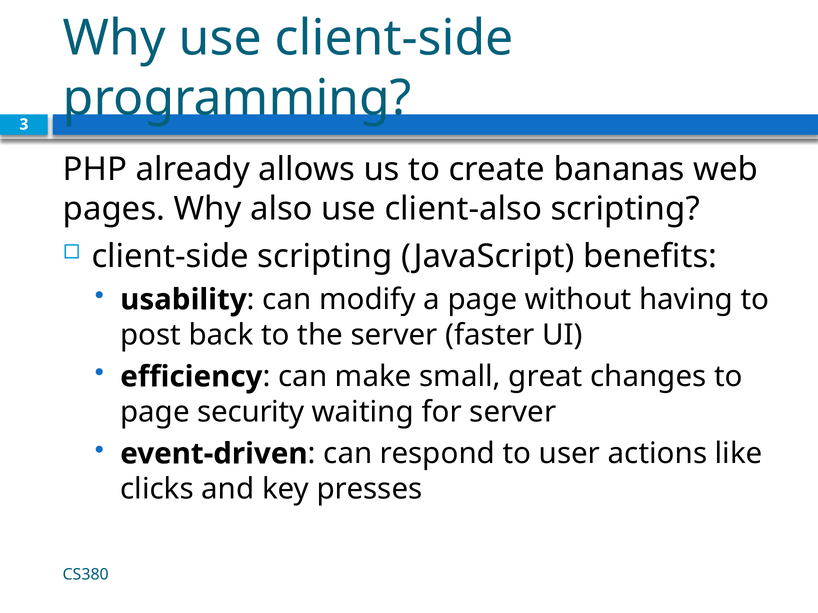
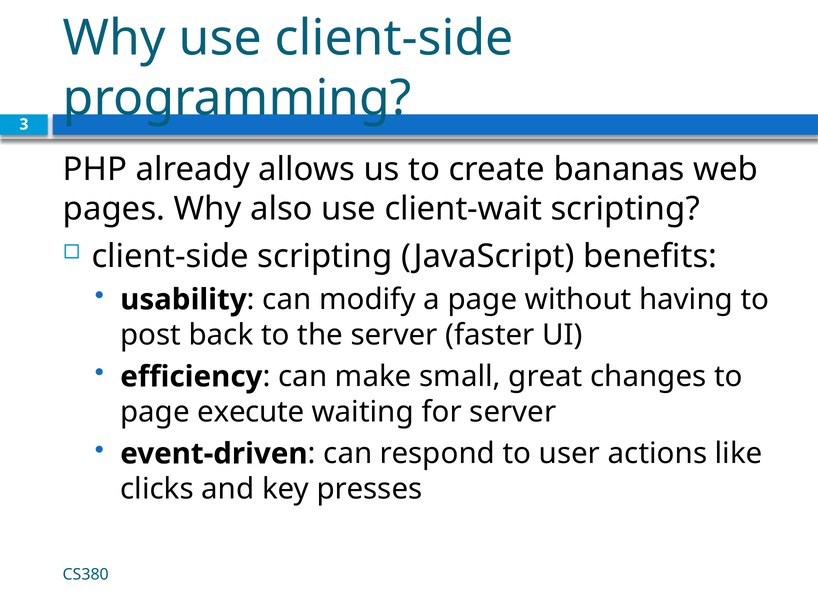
client-also: client-also -> client-wait (463, 209)
security: security -> execute (251, 412)
